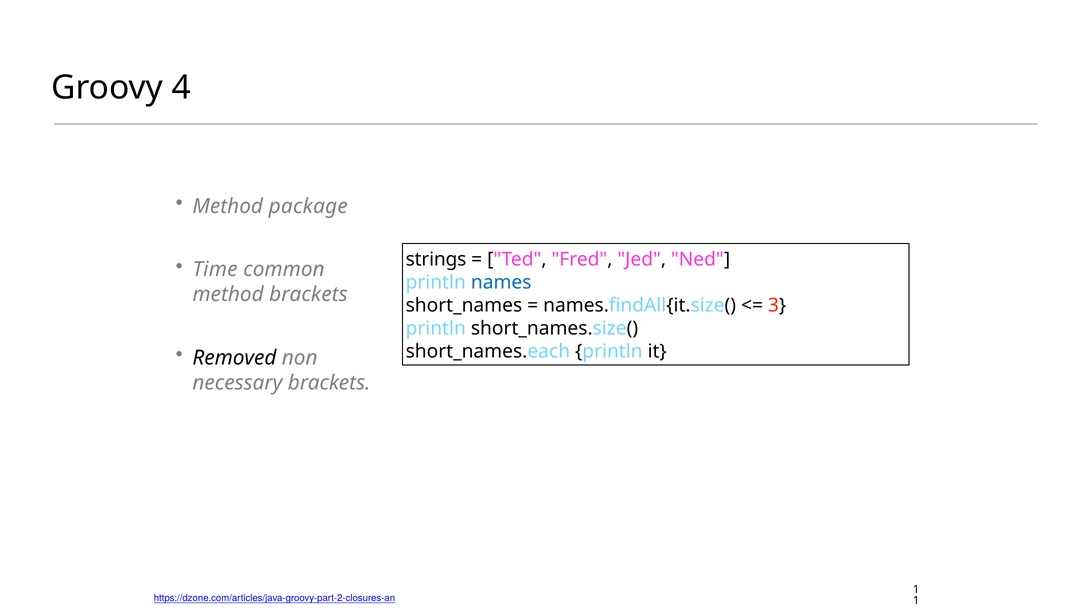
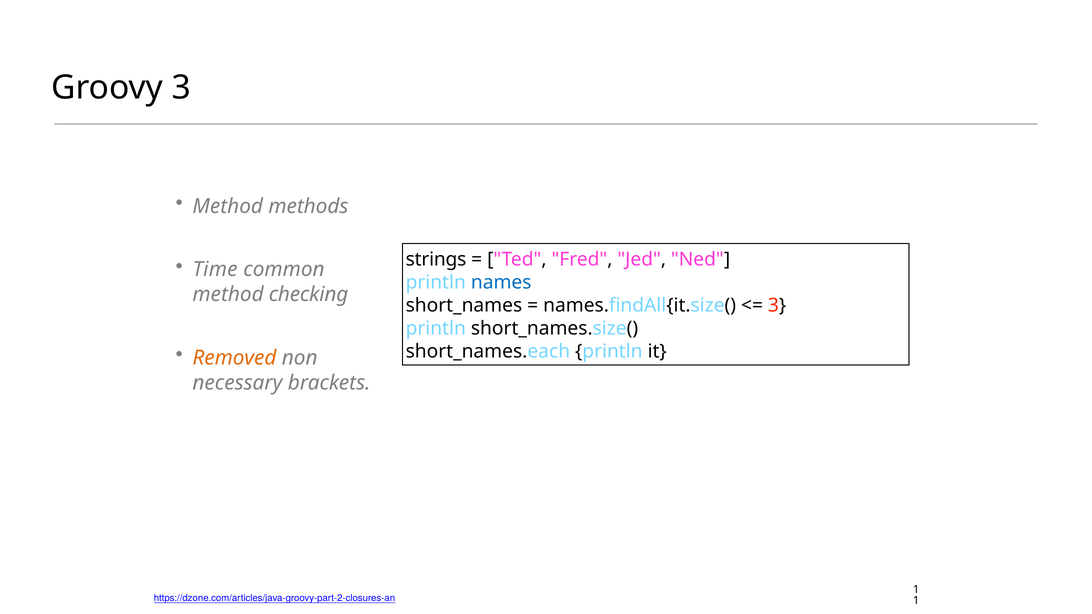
Groovy 4: 4 -> 3 (181, 88)
package: package -> methods (308, 206)
method brackets: brackets -> checking (309, 295)
Removed colour: black -> orange (234, 358)
